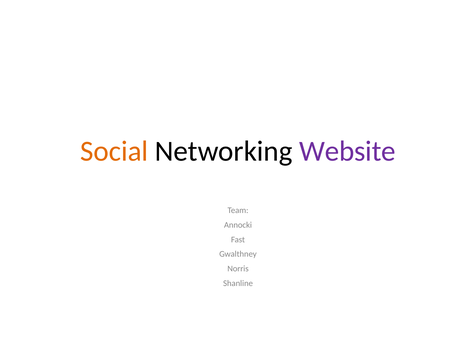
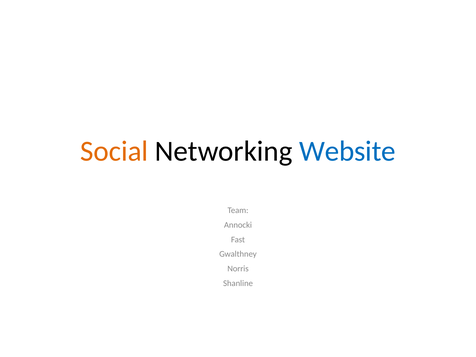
Website colour: purple -> blue (347, 151)
